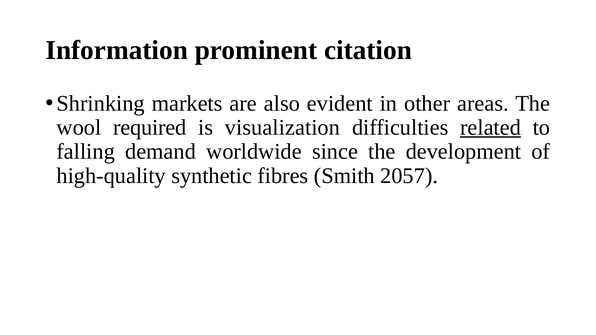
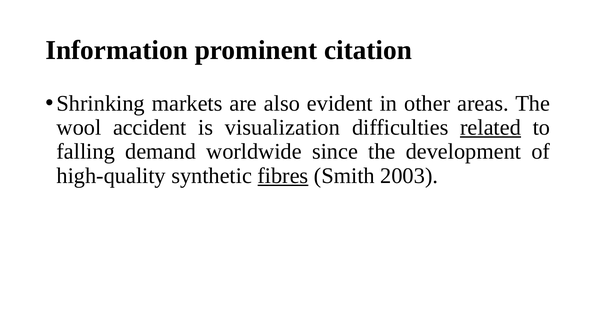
required: required -> accident (150, 128)
fibres underline: none -> present (283, 176)
2057: 2057 -> 2003 (409, 176)
